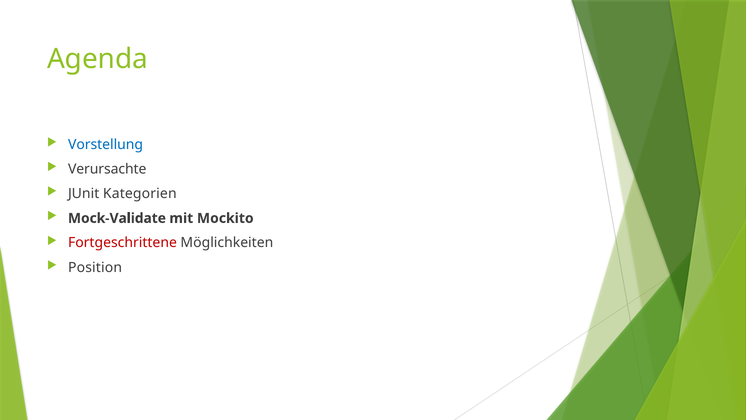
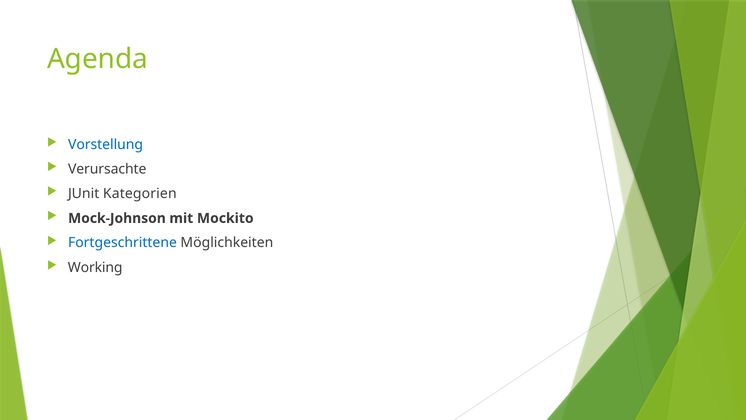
Mock-Validate: Mock-Validate -> Mock-Johnson (117, 218)
Fortgeschrittene colour: red -> blue (122, 243)
Position: Position -> Working (95, 267)
